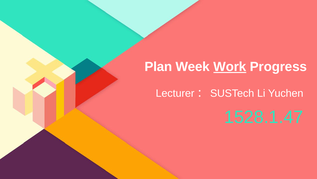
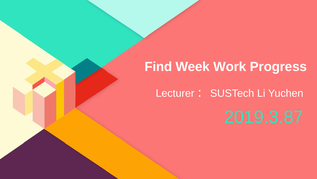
Plan: Plan -> Find (158, 67)
Work underline: present -> none (230, 67)
1528.1.47: 1528.1.47 -> 2019.3.87 (264, 117)
